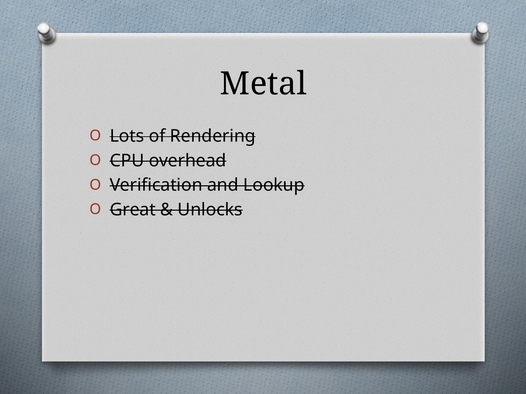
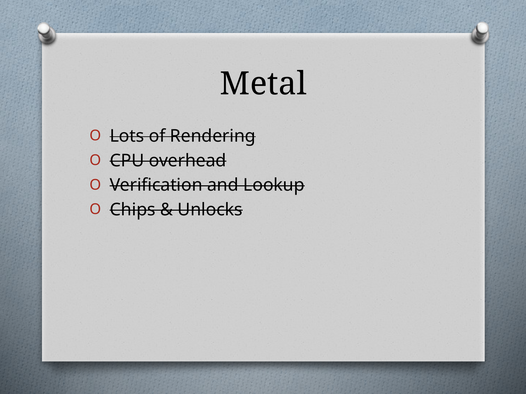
Great: Great -> Chips (133, 210)
